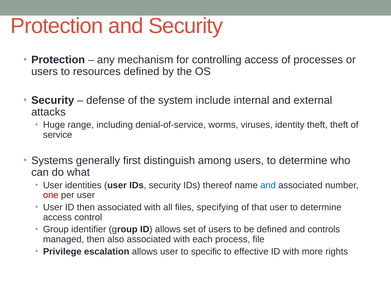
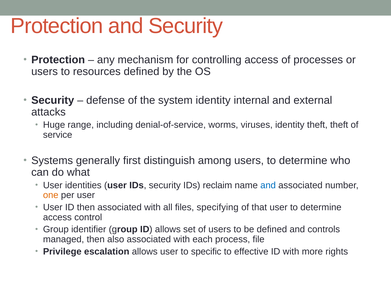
system include: include -> identity (213, 100)
thereof: thereof -> reclaim (217, 185)
one colour: red -> orange (51, 195)
